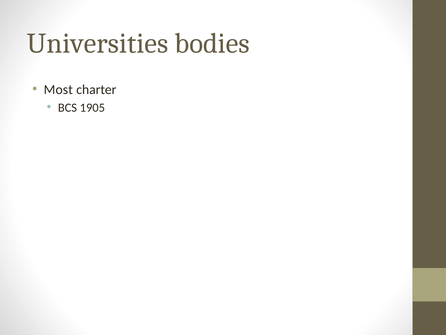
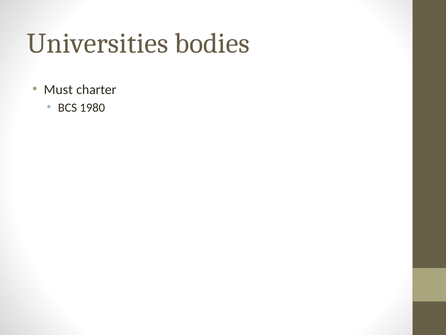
Most: Most -> Must (58, 89)
1905: 1905 -> 1980 (92, 107)
